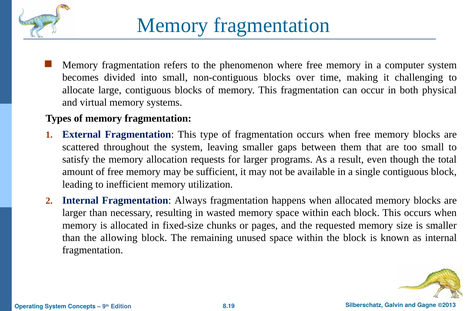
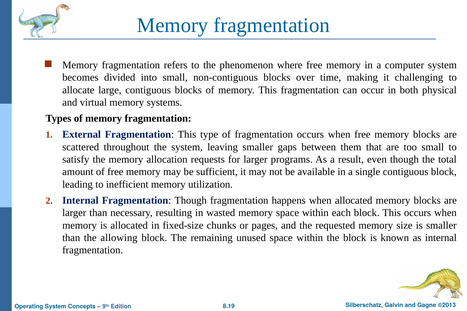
Fragmentation Always: Always -> Though (191, 201)
